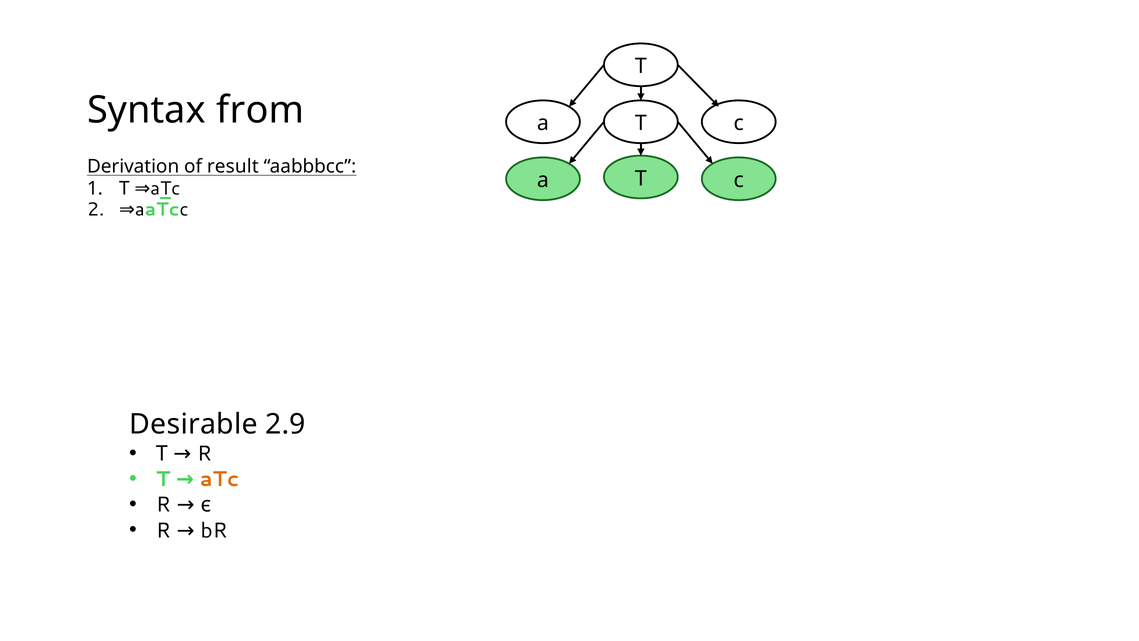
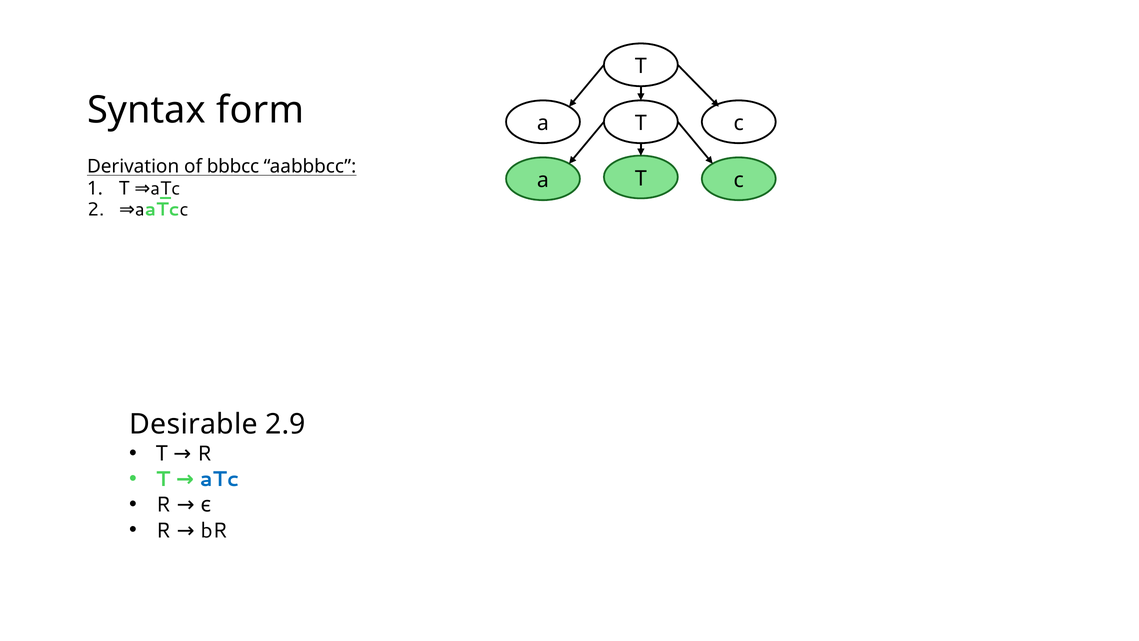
from: from -> form (260, 110)
result: result -> bbbcc (233, 167)
aTc colour: orange -> blue (219, 479)
